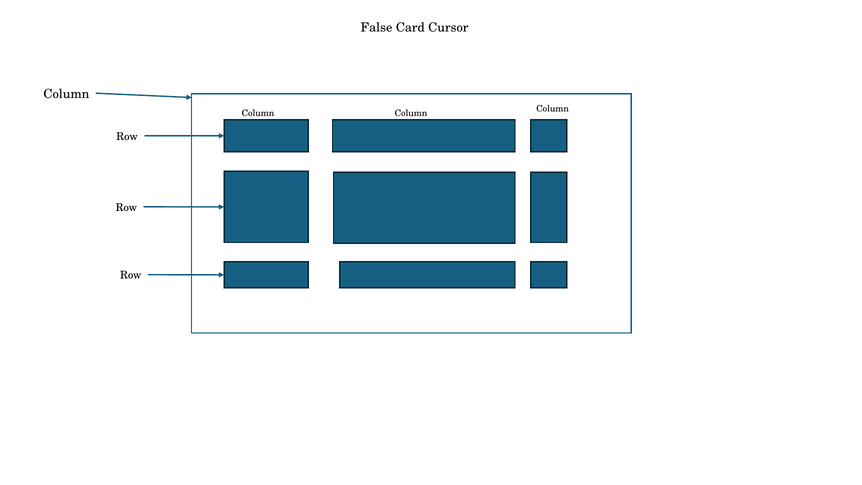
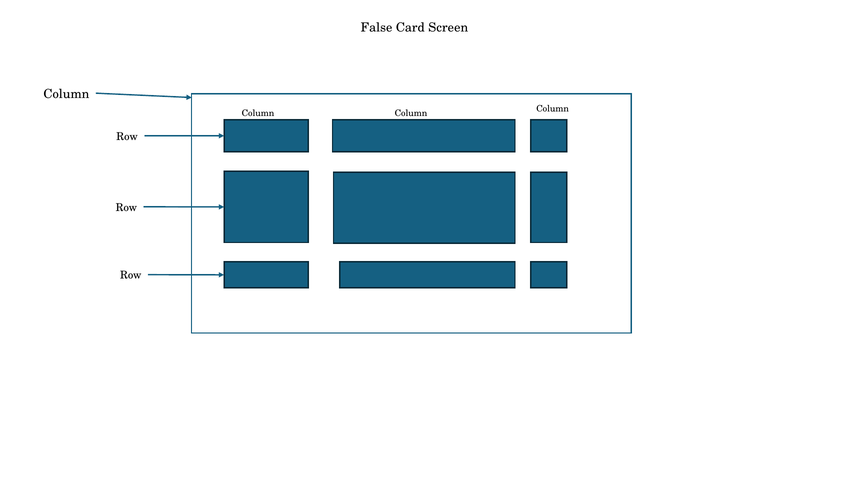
Cursor: Cursor -> Screen (448, 28)
